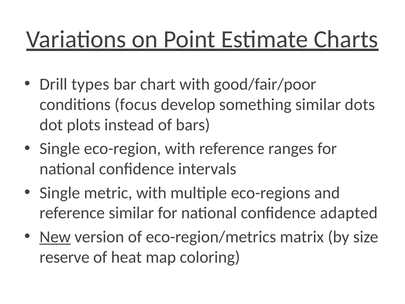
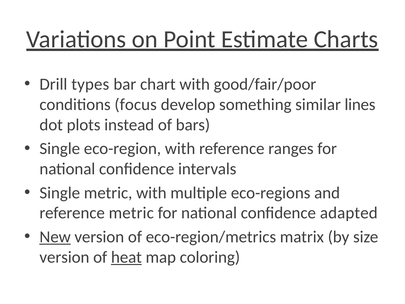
dots: dots -> lines (360, 104)
reference similar: similar -> metric (131, 213)
reserve: reserve -> version (64, 257)
heat underline: none -> present (126, 257)
